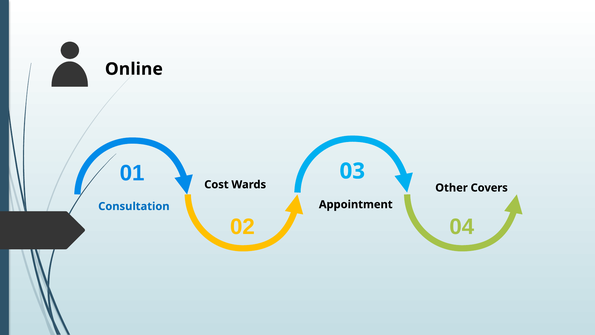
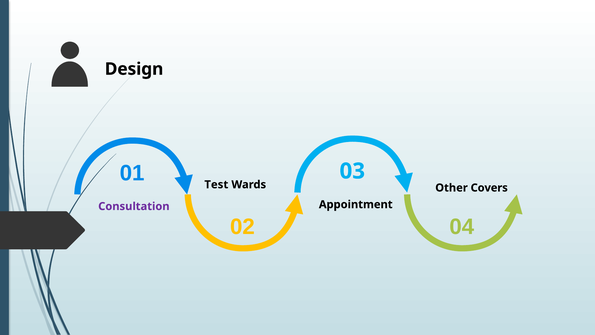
Online: Online -> Design (134, 69)
Cost: Cost -> Test (216, 184)
Consultation colour: blue -> purple (134, 206)
